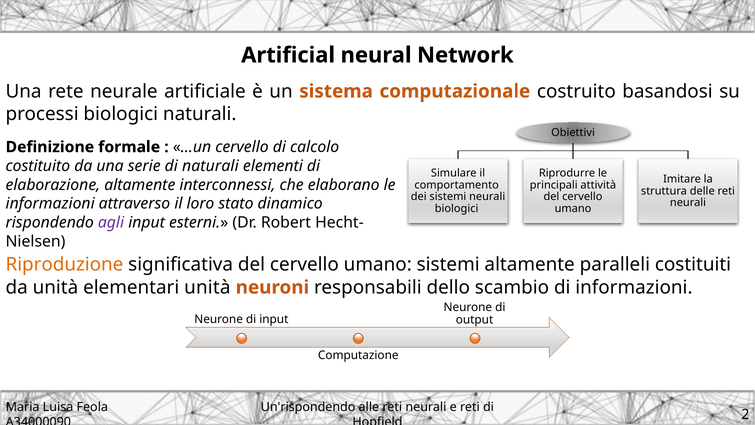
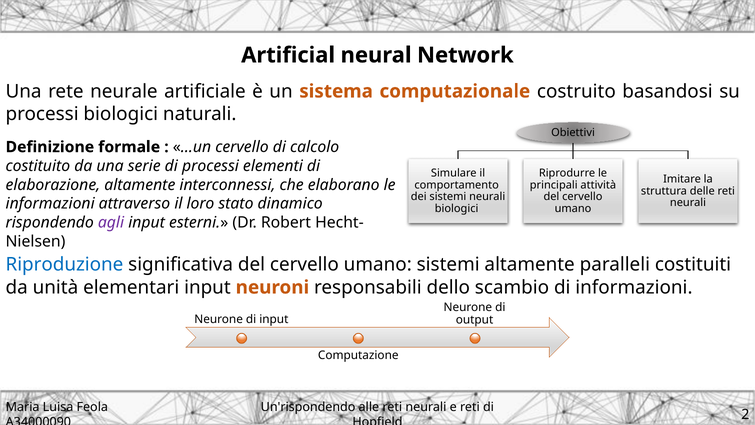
di naturali: naturali -> processi (210, 166)
Riproduzione colour: orange -> blue (64, 265)
elementari unità: unità -> input (207, 287)
